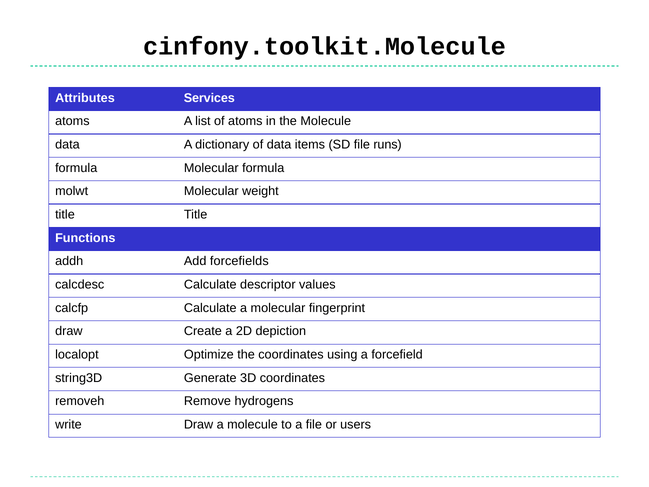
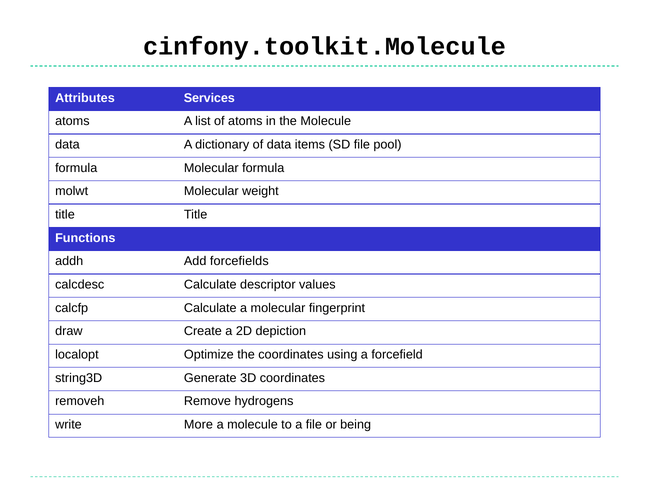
runs: runs -> pool (387, 144)
write Draw: Draw -> More (198, 424)
users: users -> being (356, 424)
